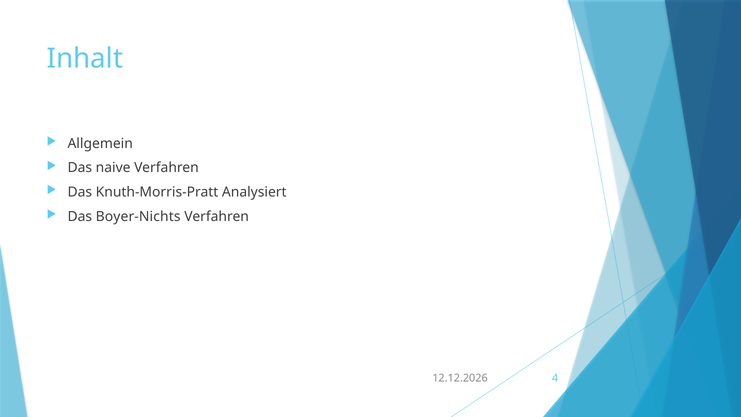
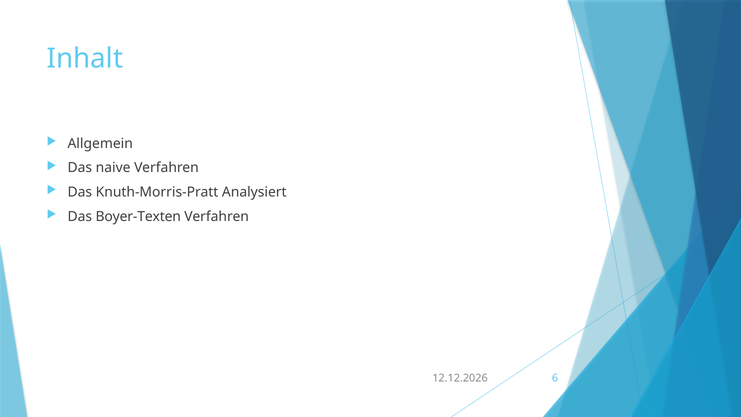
Boyer-Nichts: Boyer-Nichts -> Boyer-Texten (138, 217)
4: 4 -> 6 (555, 378)
